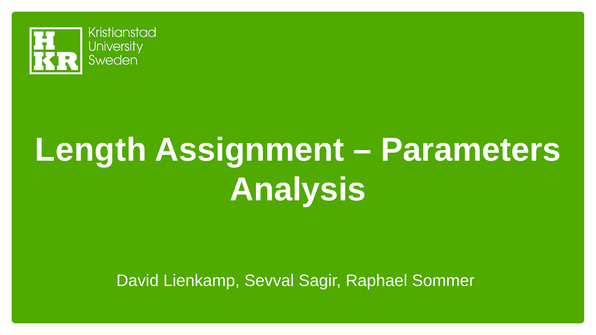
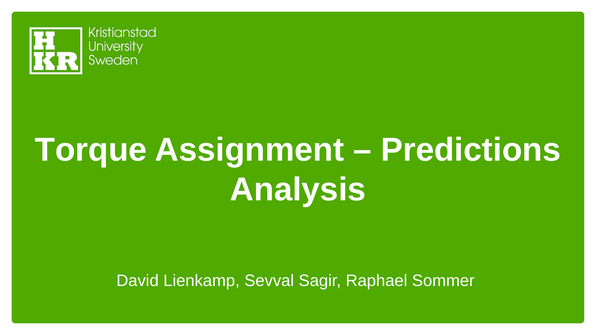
Length: Length -> Torque (91, 150)
Parameters: Parameters -> Predictions (471, 150)
